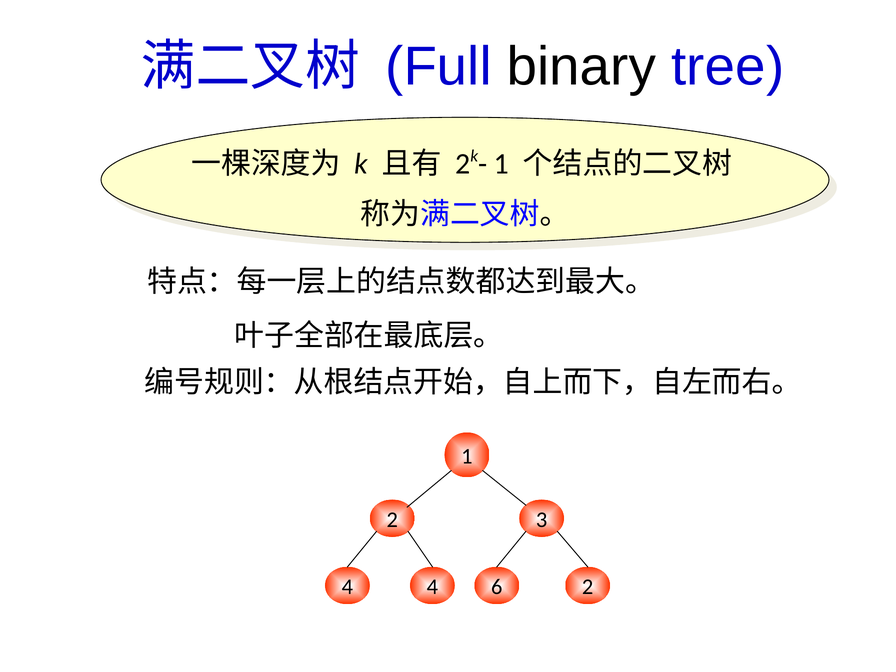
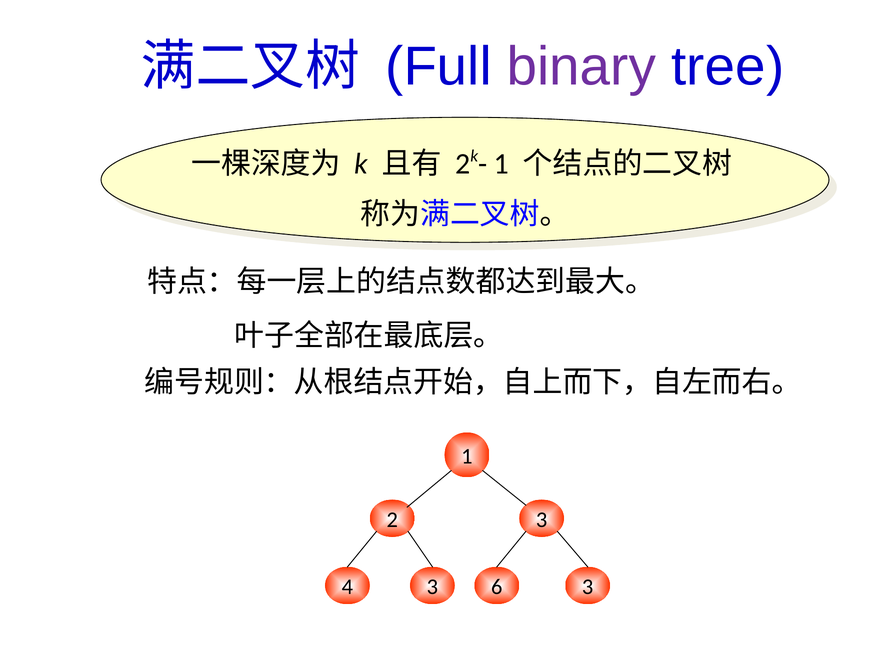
binary colour: black -> purple (581, 67)
4 4: 4 -> 3 (432, 587)
6 2: 2 -> 3 (588, 587)
